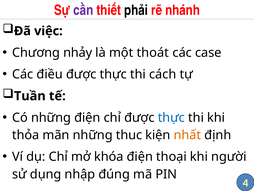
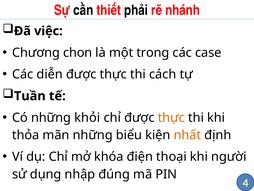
cần colour: purple -> black (83, 10)
nhảy: nhảy -> chon (78, 53)
thoát: thoát -> trong (153, 53)
điều: điều -> diễn (50, 74)
những điện: điện -> khỏi (87, 117)
thực colour: blue -> orange (171, 117)
thuc: thuc -> biểu (129, 135)
